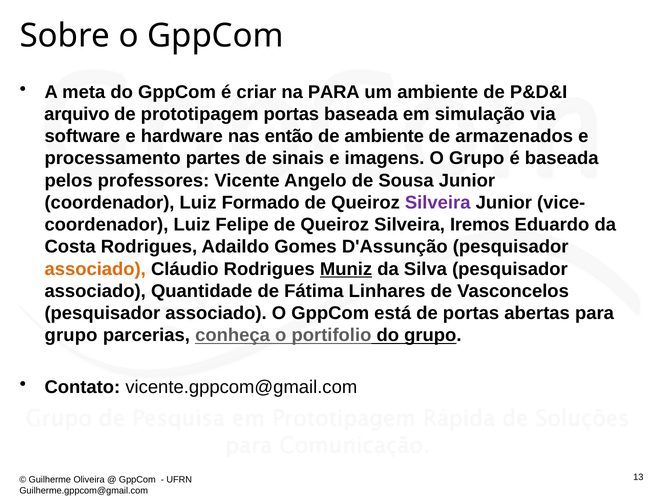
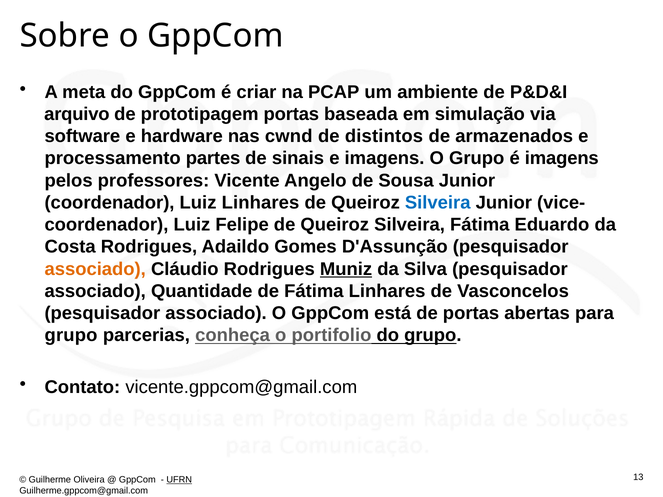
na PARA: PARA -> PCAP (334, 92)
então: então -> cwnd (289, 136)
de ambiente: ambiente -> distintos (384, 136)
é baseada: baseada -> imagens (562, 158)
Luiz Formado: Formado -> Linhares (261, 203)
Silveira colour: purple -> blue (438, 203)
Silveira Iremos: Iremos -> Fátima (480, 225)
UFRN underline: none -> present (179, 480)
